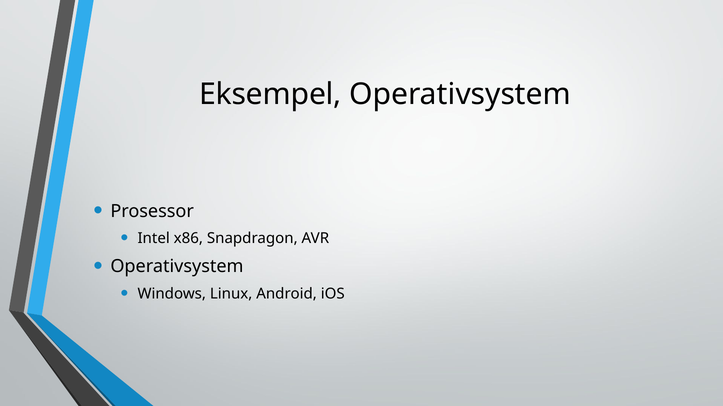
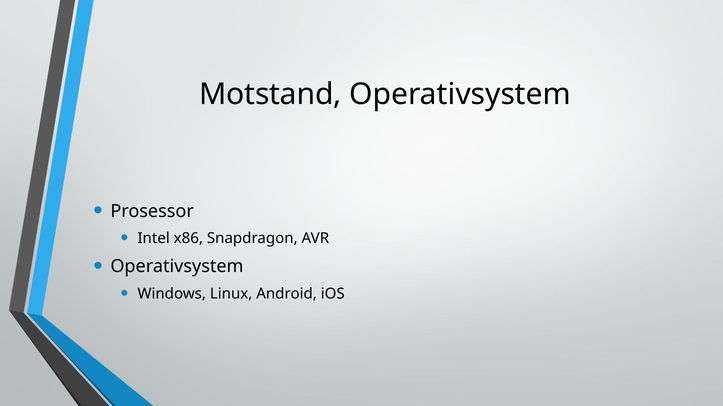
Eksempel: Eksempel -> Motstand (270, 95)
